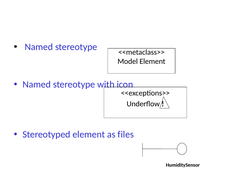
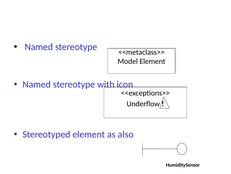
files: files -> also (126, 134)
